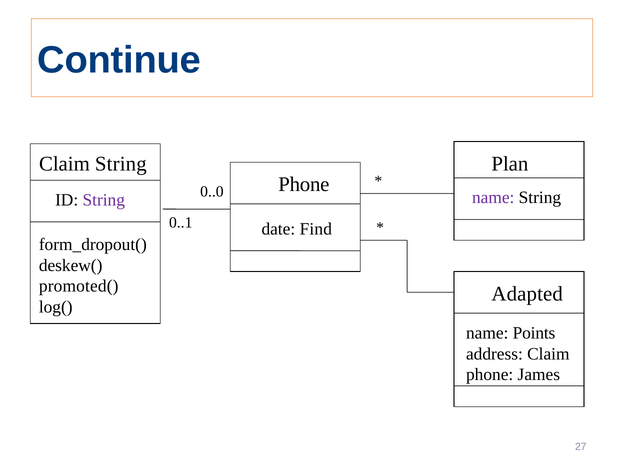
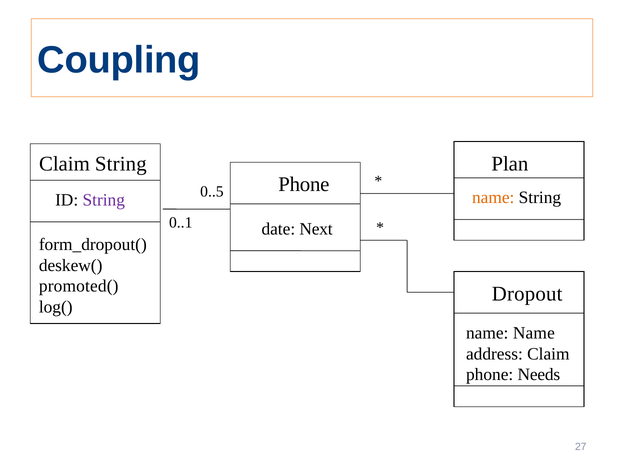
Continue: Continue -> Coupling (119, 60)
0..0: 0..0 -> 0..5 (212, 191)
name colour: purple -> orange (493, 198)
Find: Find -> Next (316, 229)
Adapted: Adapted -> Dropout (527, 294)
name Points: Points -> Name (534, 333)
James: James -> Needs (539, 375)
